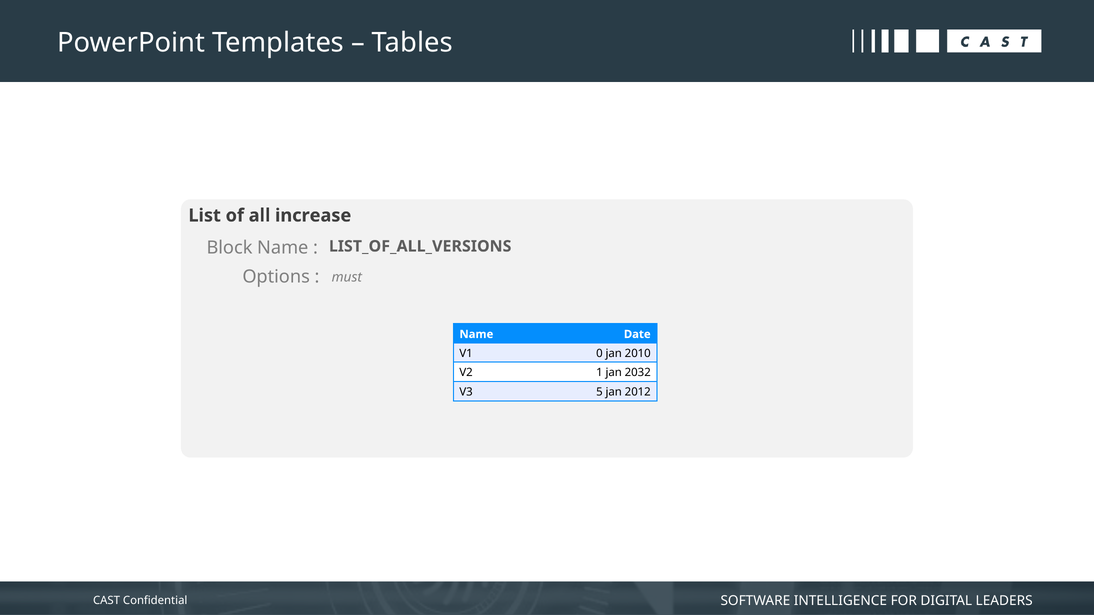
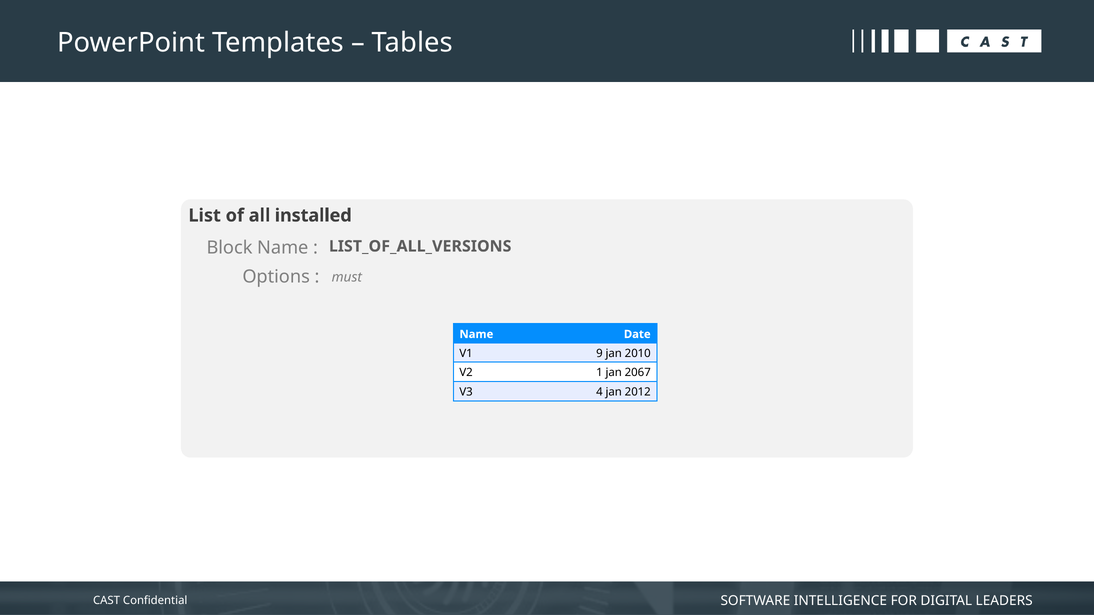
increase: increase -> installed (313, 216)
0: 0 -> 9 (599, 354)
2032: 2032 -> 2067 (638, 373)
5: 5 -> 4 (599, 392)
